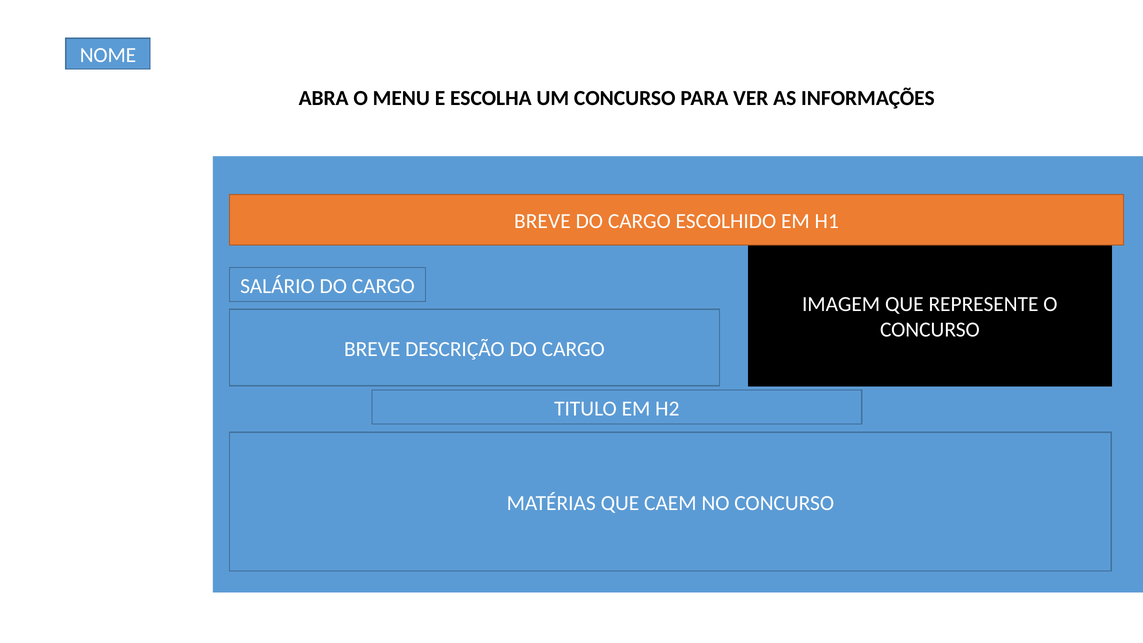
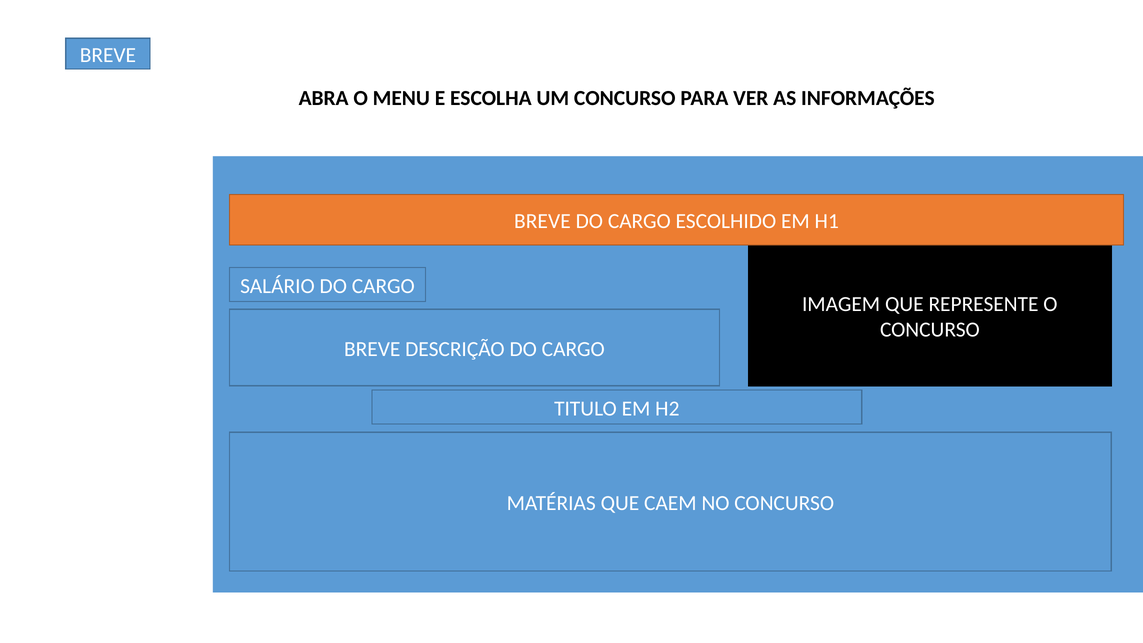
NOME: NOME -> BREVE (108, 55)
